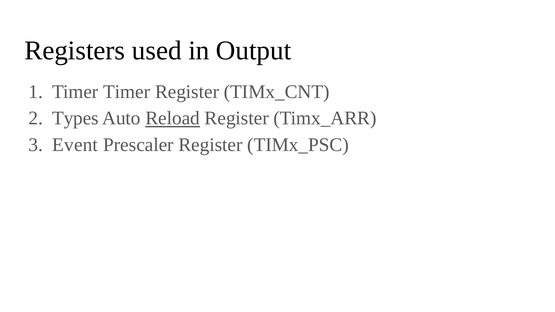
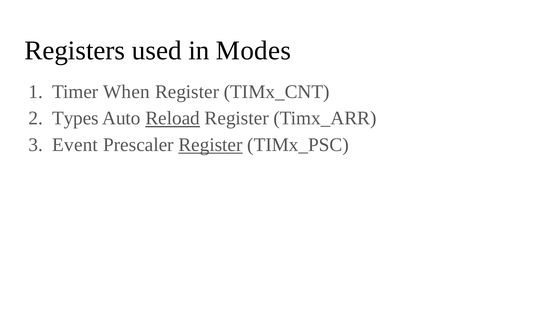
Output: Output -> Modes (253, 51)
Timer Timer: Timer -> When (127, 92)
Register underline: none -> present (211, 145)
